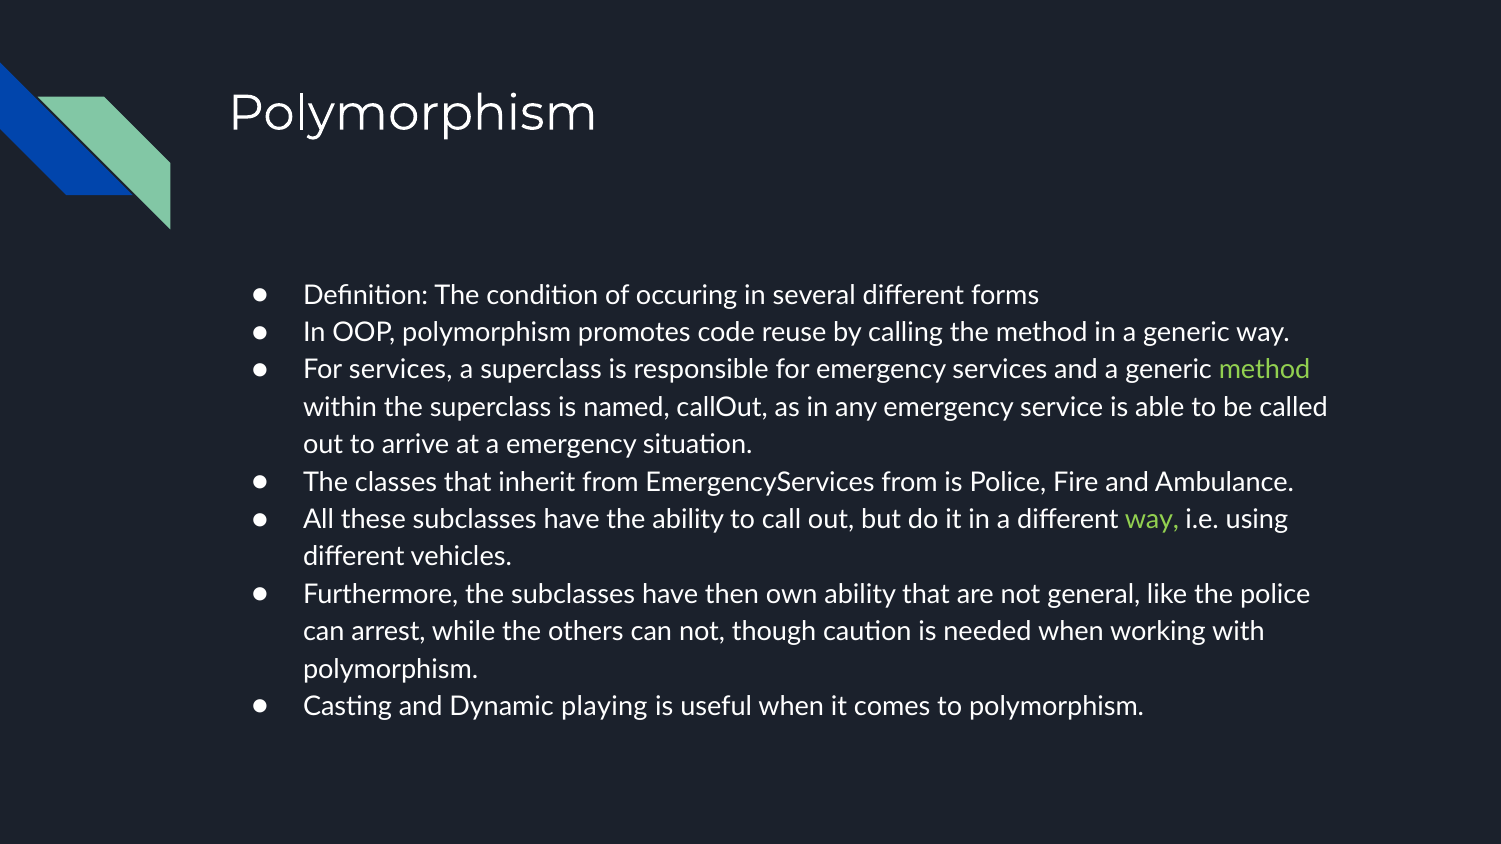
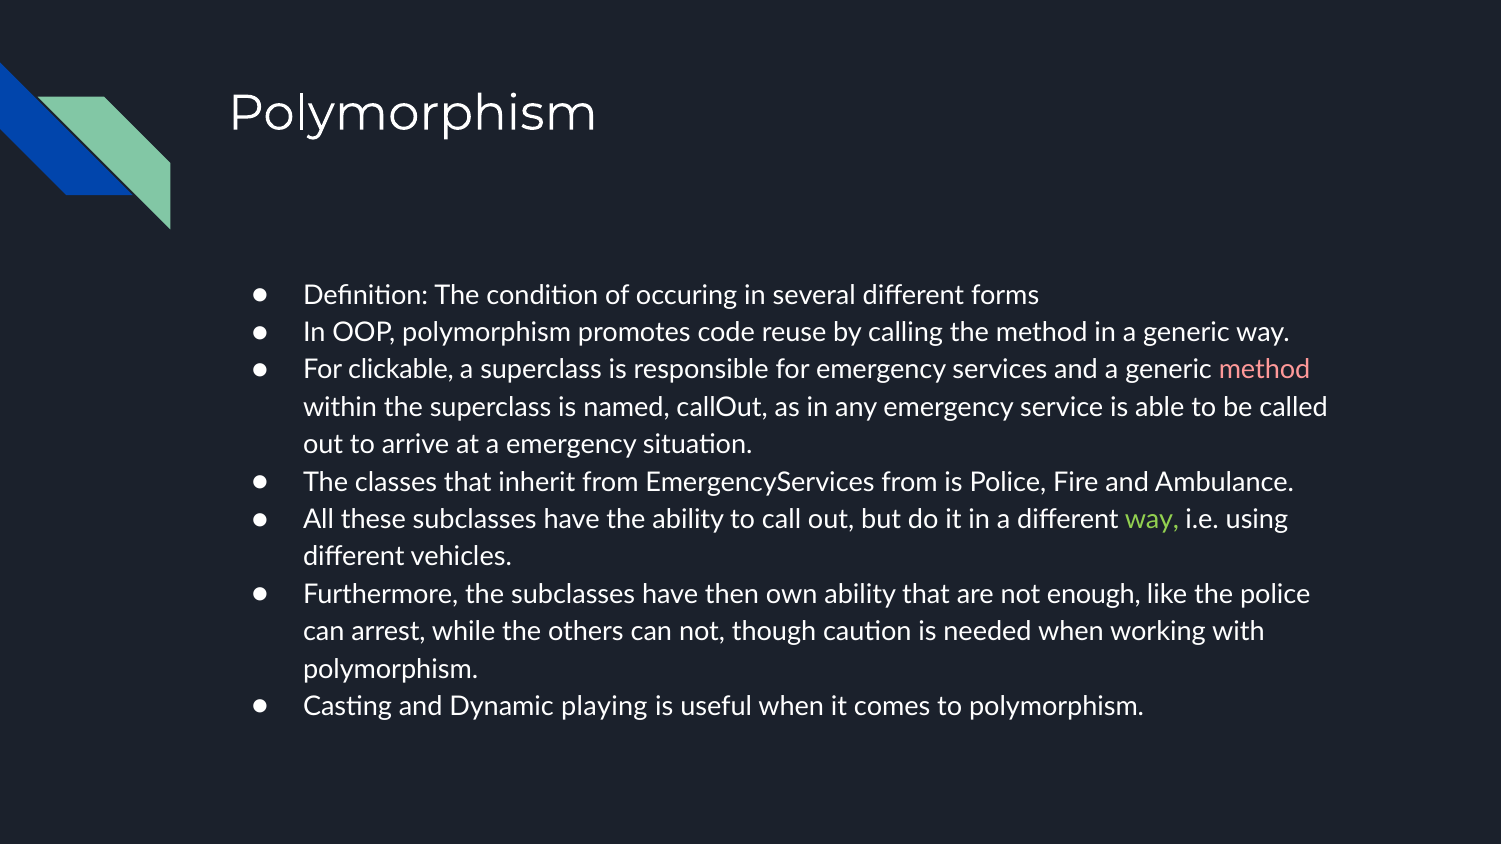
For services: services -> clickable (401, 370)
method colour: light green -> pink (1265, 370)
general: general -> enough (1094, 595)
